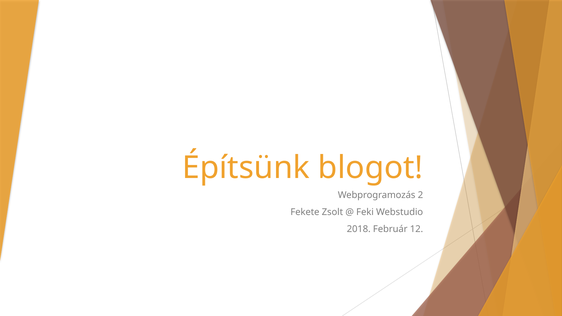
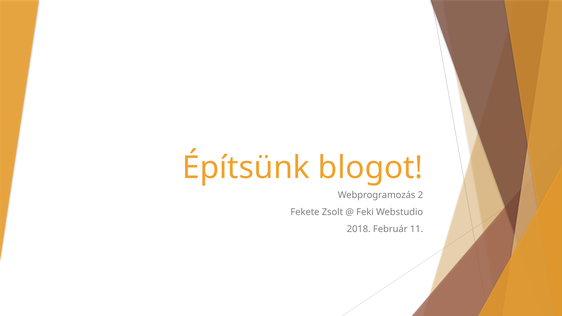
12: 12 -> 11 (417, 229)
